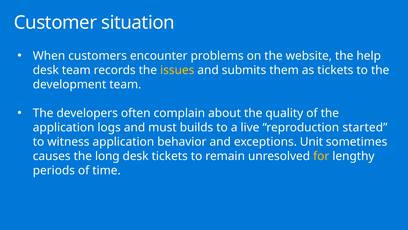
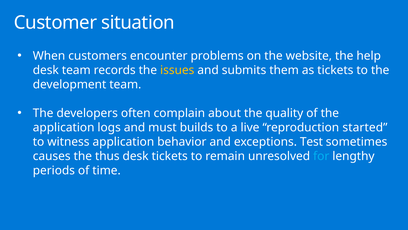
Unit: Unit -> Test (311, 142)
long: long -> thus (107, 156)
for colour: yellow -> light blue (321, 156)
